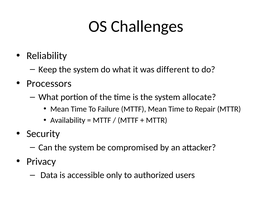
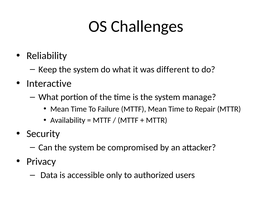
Processors: Processors -> Interactive (49, 83)
allocate: allocate -> manage (199, 97)
